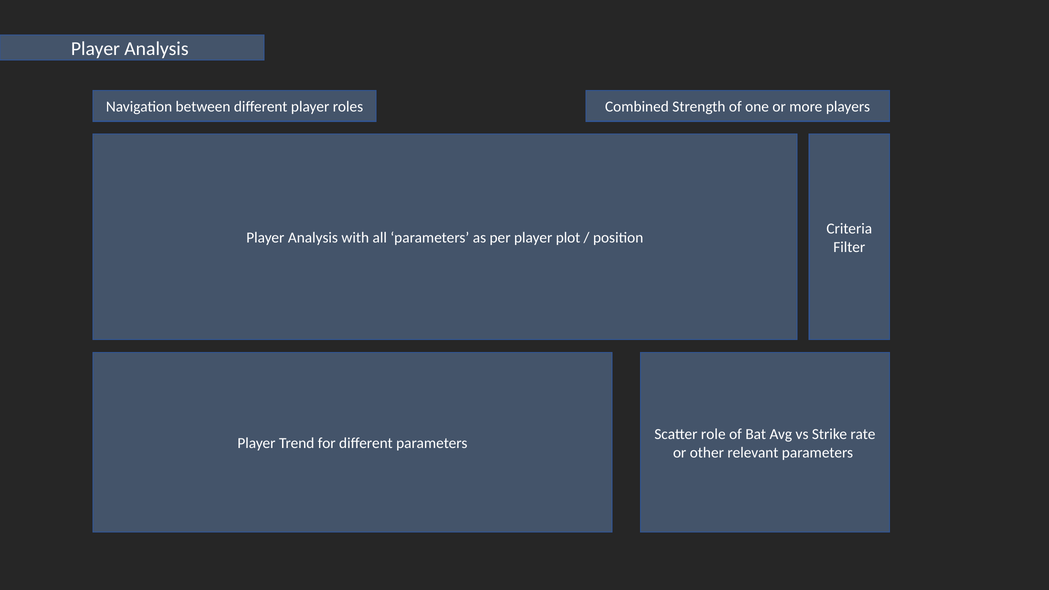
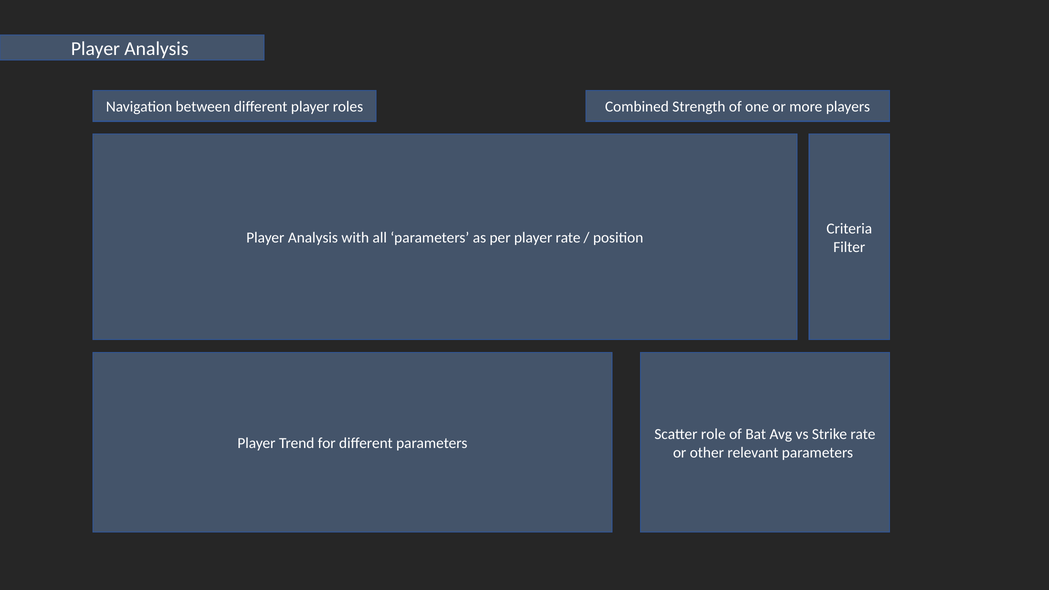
player plot: plot -> rate (568, 238)
